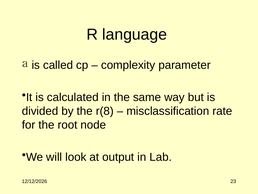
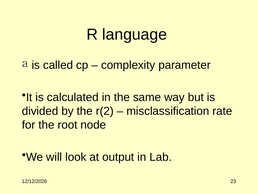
r(8: r(8 -> r(2 (105, 111)
